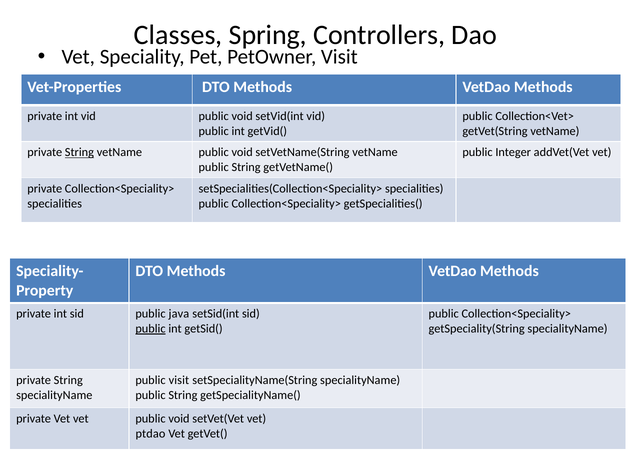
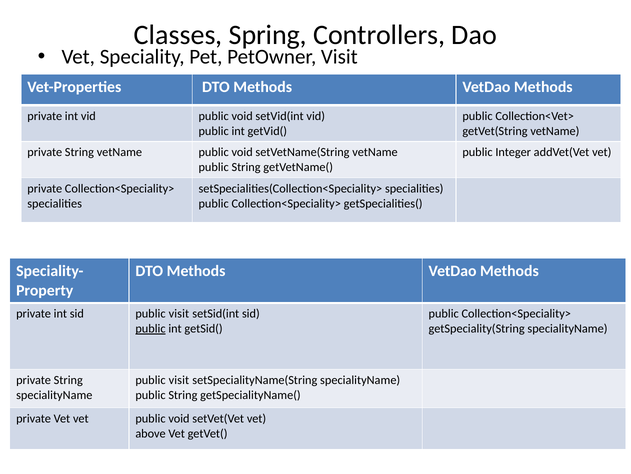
String underline: present -> none (79, 152)
sid public java: java -> visit (179, 313)
ptdao: ptdao -> above (151, 433)
